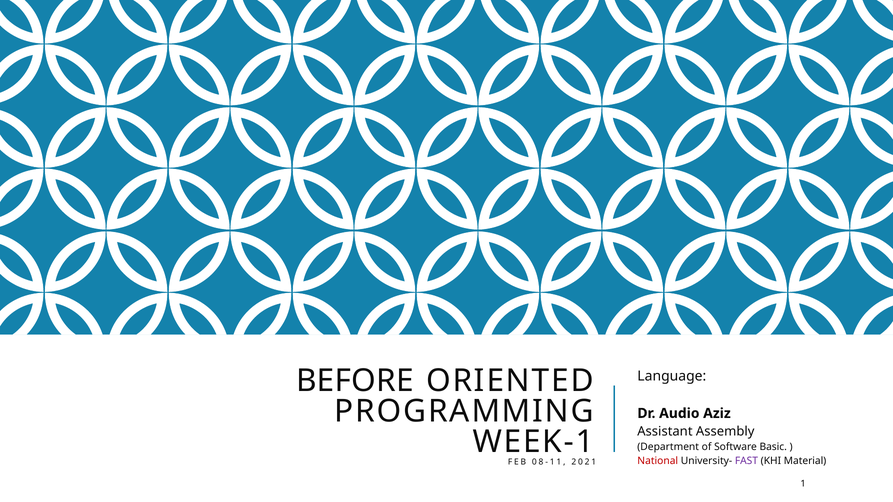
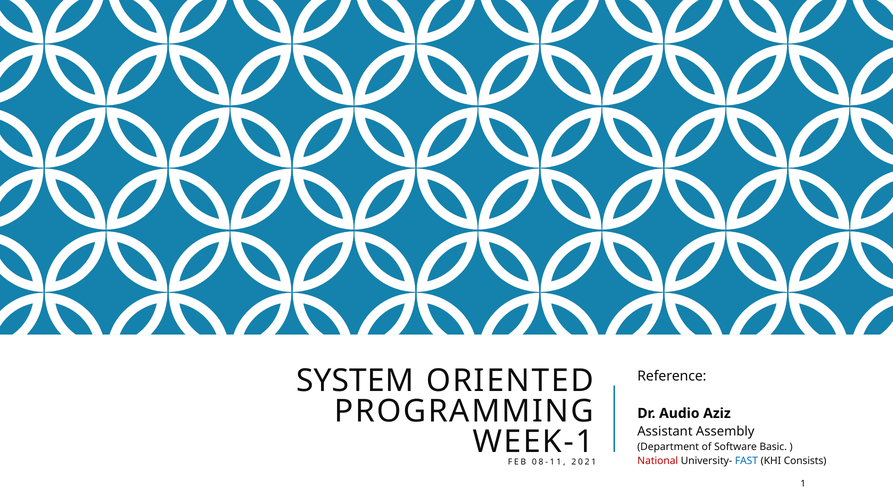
BEFORE: BEFORE -> SYSTEM (355, 381)
Language: Language -> Reference (672, 376)
FAST colour: purple -> blue (746, 461)
Material: Material -> Consists (805, 461)
